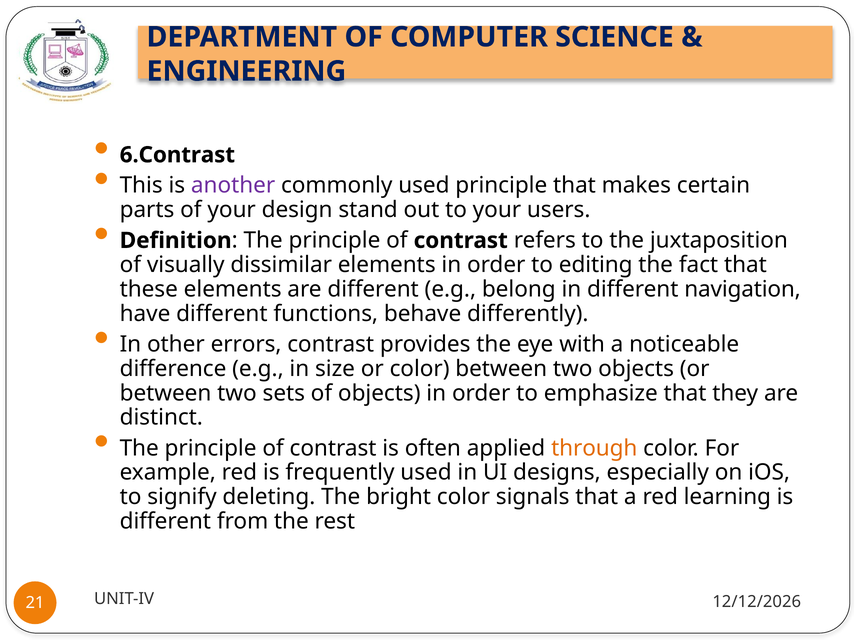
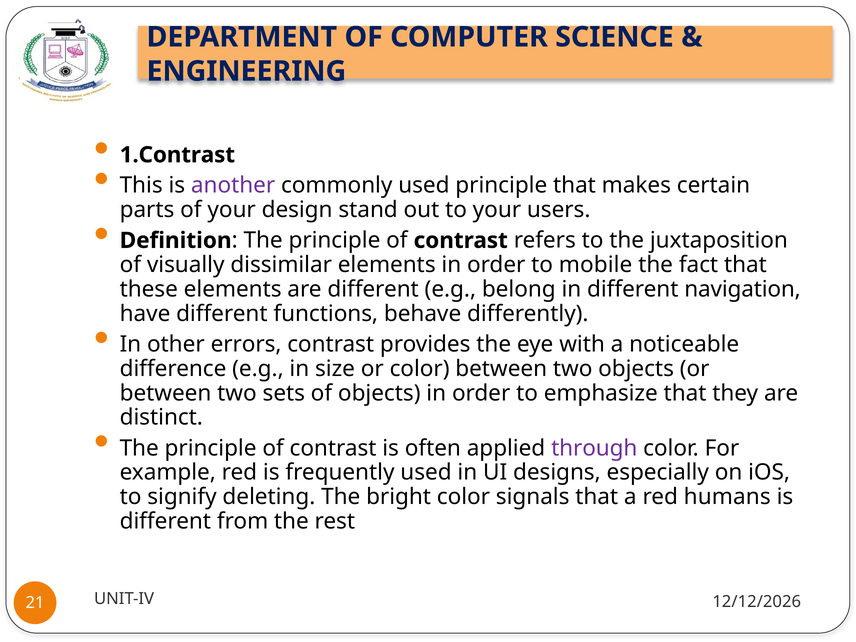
6.Contrast: 6.Contrast -> 1.Contrast (177, 155)
editing: editing -> mobile (596, 265)
through colour: orange -> purple (594, 448)
learning: learning -> humans (727, 497)
